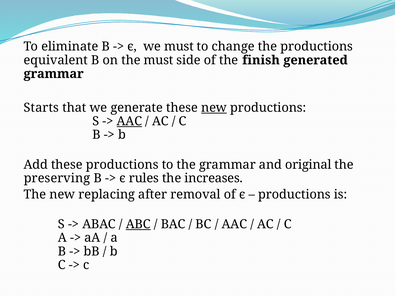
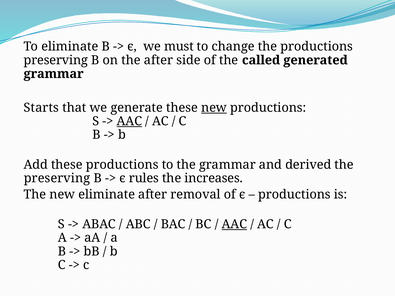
equivalent: equivalent -> preserving (56, 60)
the must: must -> after (158, 60)
finish: finish -> called (261, 60)
original: original -> derived (308, 165)
new replacing: replacing -> eliminate (107, 195)
ABC underline: present -> none (138, 224)
AAC underline: none -> present (234, 224)
